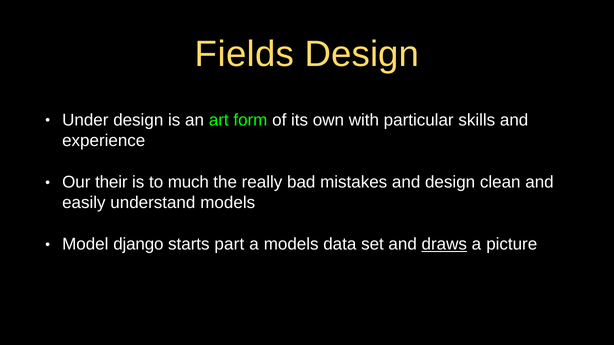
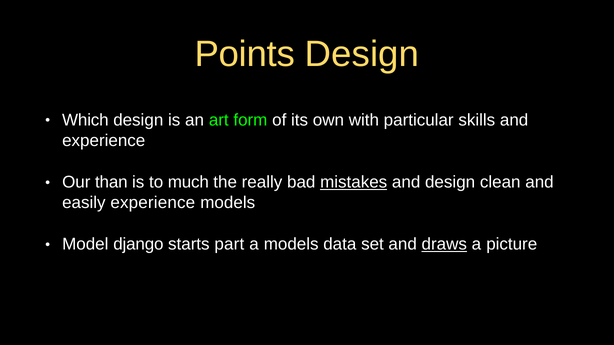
Fields: Fields -> Points (245, 54)
Under: Under -> Which (85, 120)
their: their -> than (111, 182)
mistakes underline: none -> present (354, 182)
easily understand: understand -> experience (153, 203)
